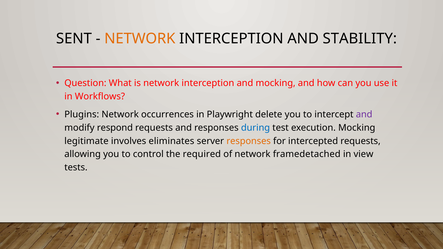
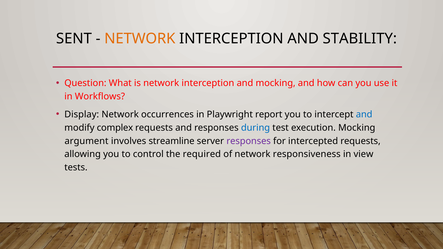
Plugins: Plugins -> Display (82, 114)
delete: delete -> report (269, 114)
and colour: purple -> blue (364, 114)
respond: respond -> complex (115, 128)
legitimate: legitimate -> argument (86, 141)
eliminates: eliminates -> streamline (172, 141)
responses colour: orange -> purple (249, 141)
framedetached: framedetached -> responsiveness (307, 154)
